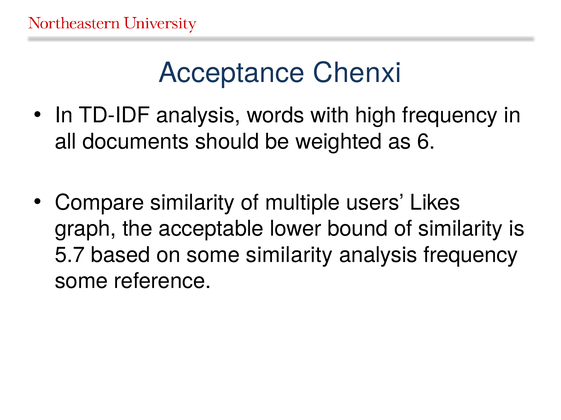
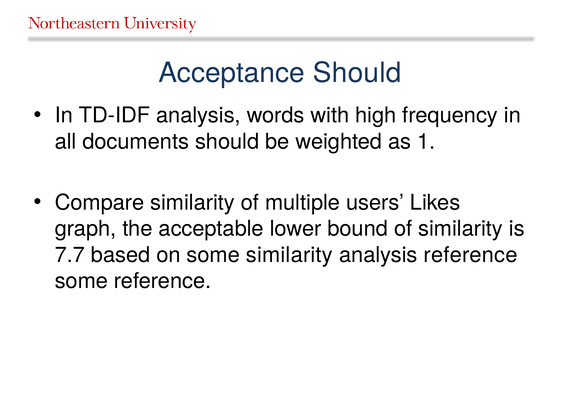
Acceptance Chenxi: Chenxi -> Should (357, 73)
6: 6 -> 1 (426, 142)
5.7: 5.7 -> 7.7 (70, 255)
analysis frequency: frequency -> reference (471, 255)
